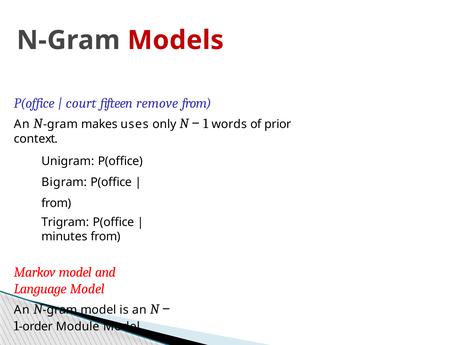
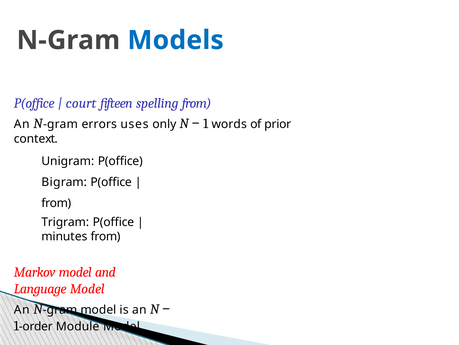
Models colour: red -> blue (176, 40)
remove: remove -> spelling (157, 103)
makes: makes -> errors (99, 124)
